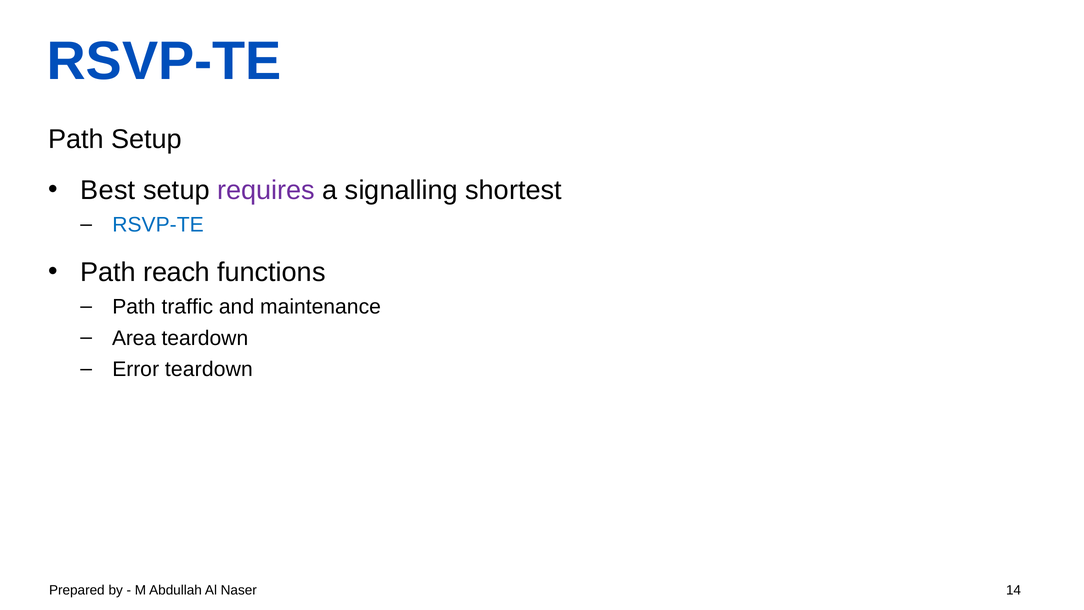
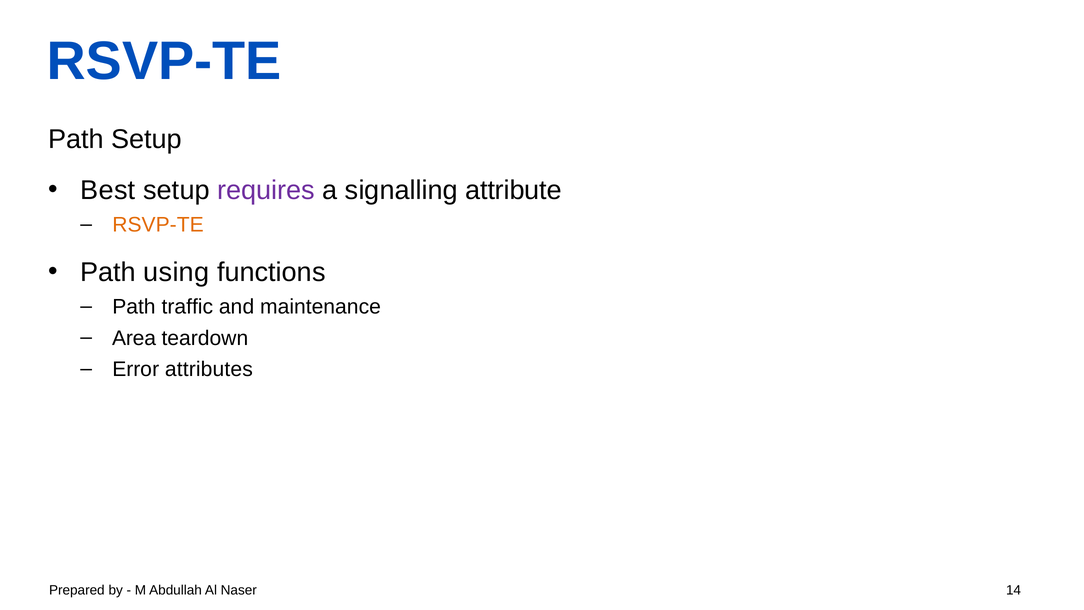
shortest: shortest -> attribute (514, 190)
RSVP-TE colour: blue -> orange (158, 225)
reach: reach -> using (176, 272)
Error teardown: teardown -> attributes (209, 369)
